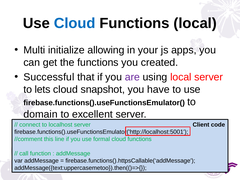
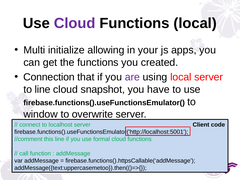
Cloud colour: blue -> purple (75, 23)
Successful: Successful -> Connection (49, 77)
to lets: lets -> line (43, 89)
domain: domain -> window (41, 114)
excellent: excellent -> overwrite (92, 114)
